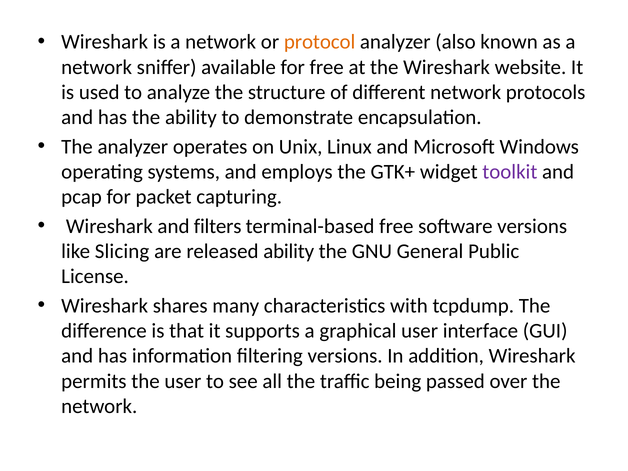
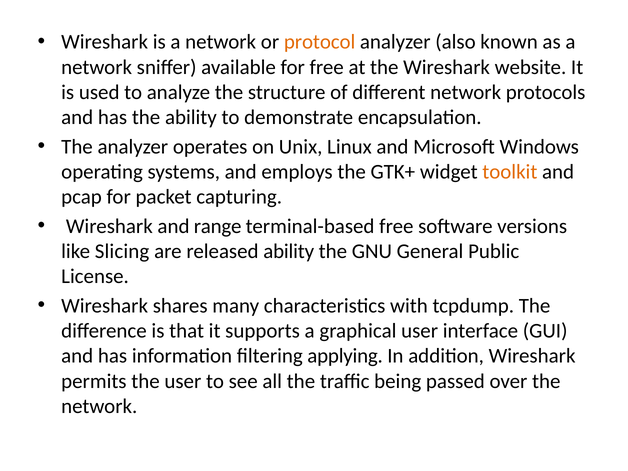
toolkit colour: purple -> orange (510, 172)
filters: filters -> range (218, 226)
filtering versions: versions -> applying (345, 356)
